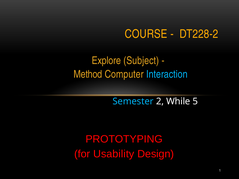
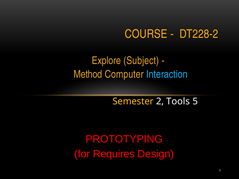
Semester colour: light blue -> yellow (133, 101)
While: While -> Tools (178, 101)
Usability: Usability -> Requires (114, 154)
